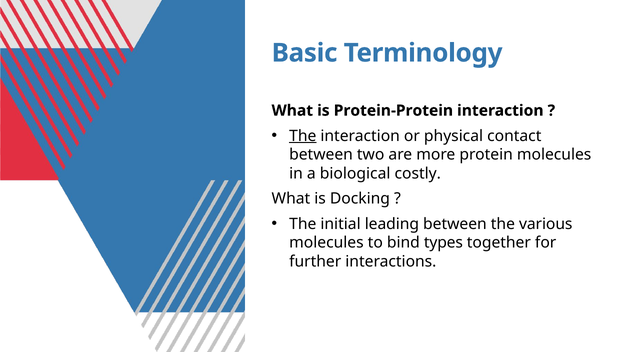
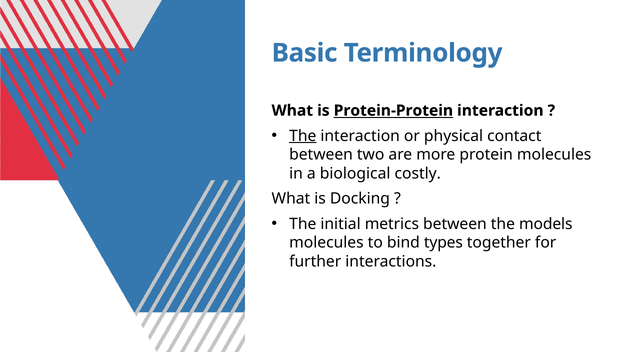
Protein-Protein underline: none -> present (393, 111)
leading: leading -> metrics (392, 224)
various: various -> models (546, 224)
